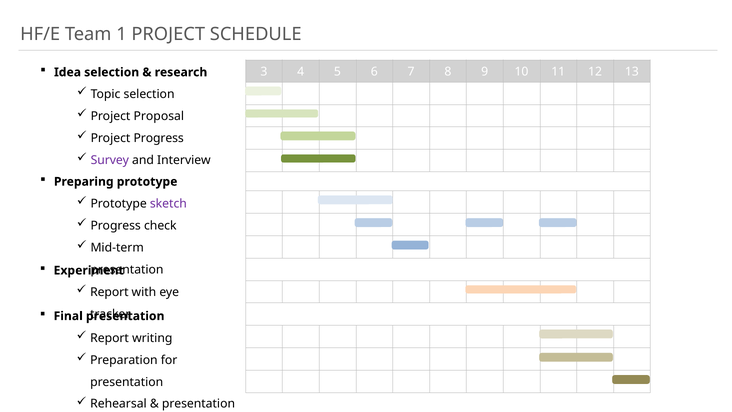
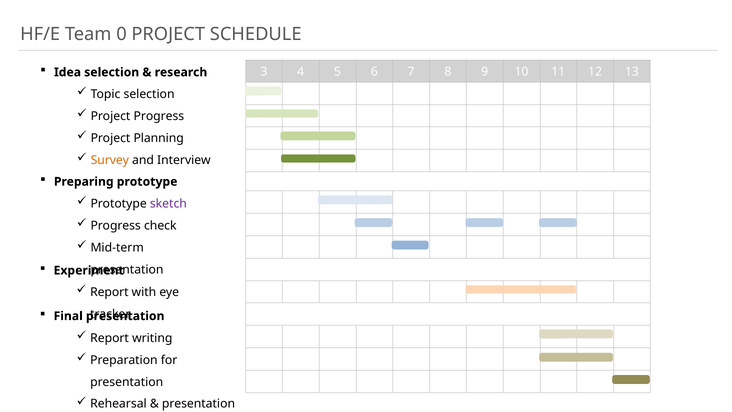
1: 1 -> 0 (122, 34)
Project Proposal: Proposal -> Progress (159, 116)
Project Progress: Progress -> Planning (159, 138)
Survey colour: purple -> orange (110, 160)
